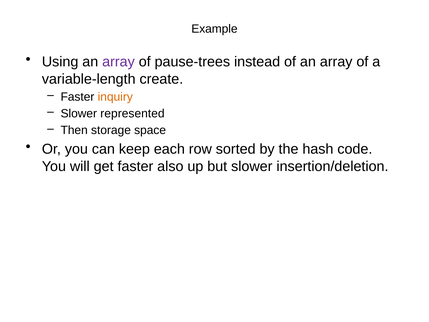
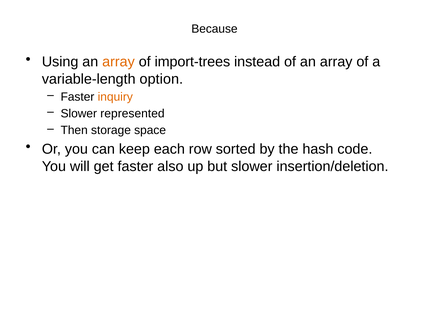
Example: Example -> Because (214, 29)
array colour: purple -> orange (118, 62)
pause-trees: pause-trees -> import-trees (192, 62)
create: create -> option (161, 79)
